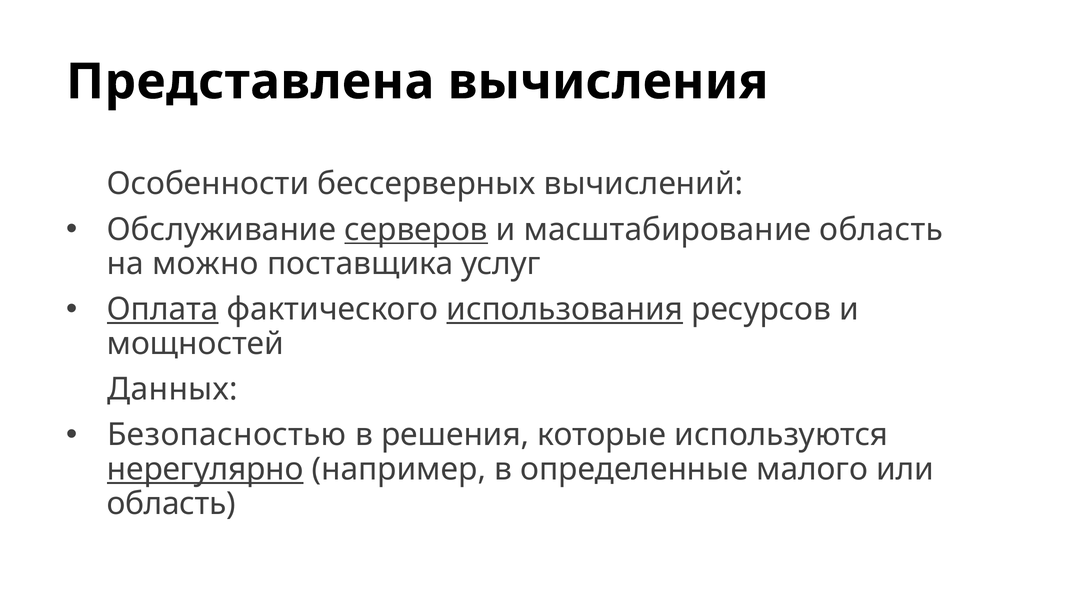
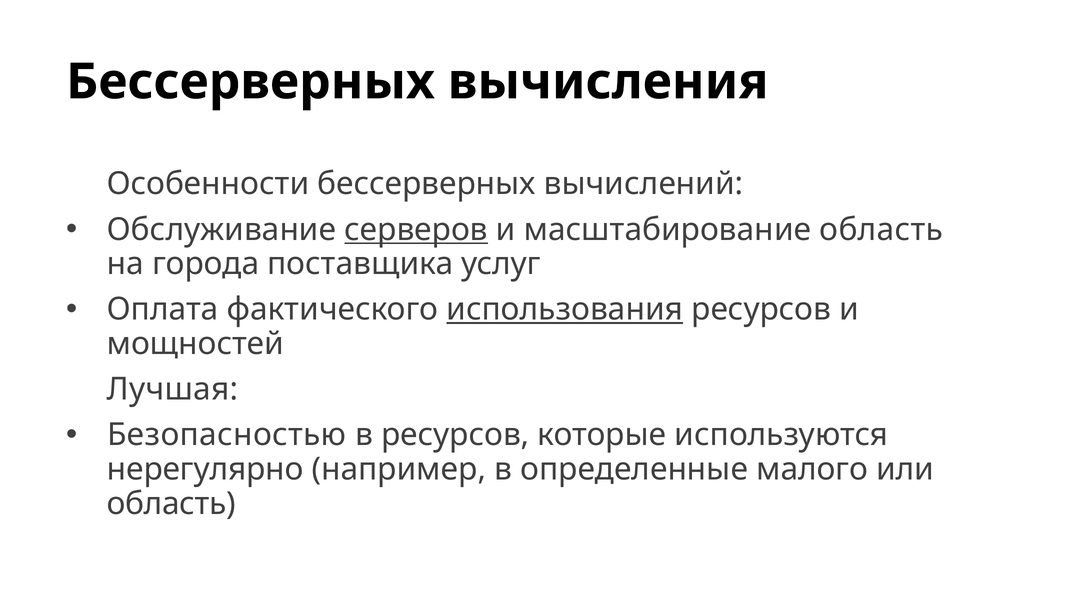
Представлена: Представлена -> Бессерверных (250, 82)
можно: можно -> города (206, 264)
Оплата underline: present -> none (163, 310)
Данных: Данных -> Лучшая (173, 390)
в решения: решения -> ресурсов (455, 435)
нерегулярно underline: present -> none (205, 470)
